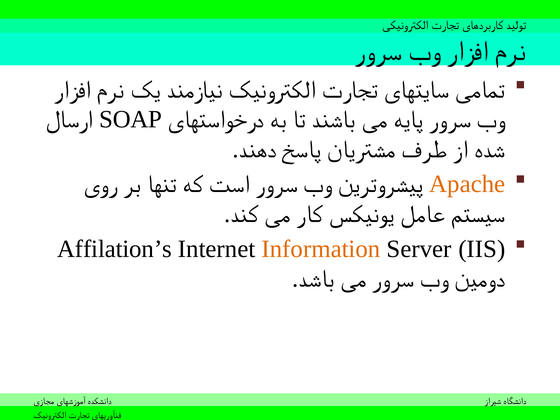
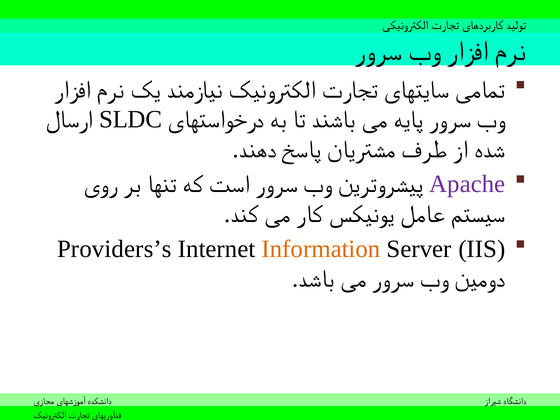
SOAP: SOAP -> SLDC (131, 119)
Apache colour: orange -> purple (467, 184)
Affilation’s: Affilation’s -> Providers’s (114, 249)
